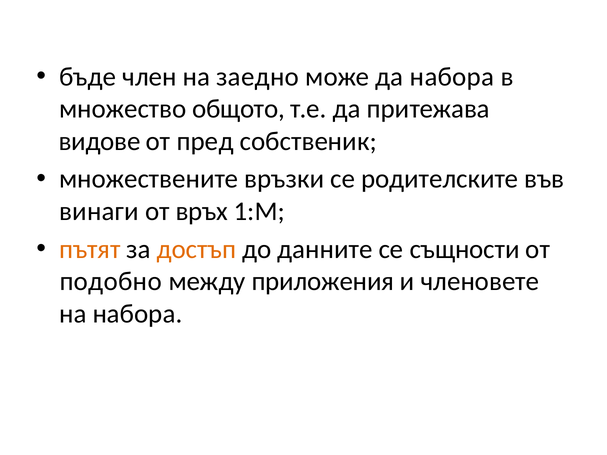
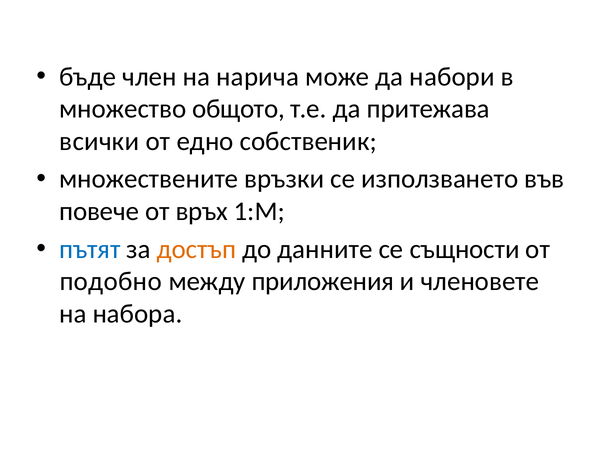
заедно: заедно -> нарича (258, 77)
да набора: набора -> набори (452, 77)
видове: видове -> всички (99, 141)
пред: пред -> едно (205, 141)
родителските: родителските -> използването (440, 179)
винаги: винаги -> повече (99, 212)
пътят colour: orange -> blue (90, 249)
